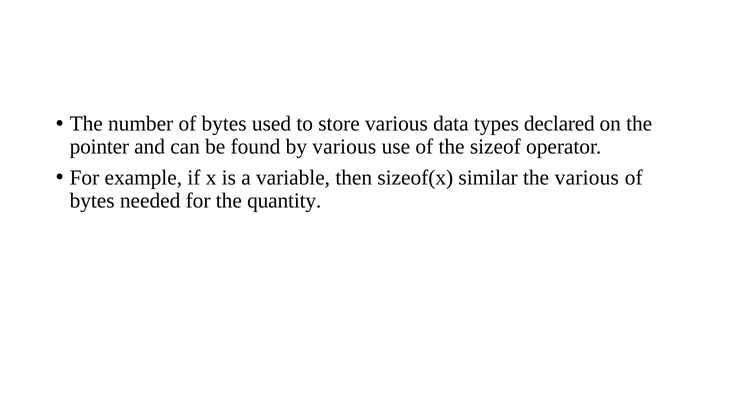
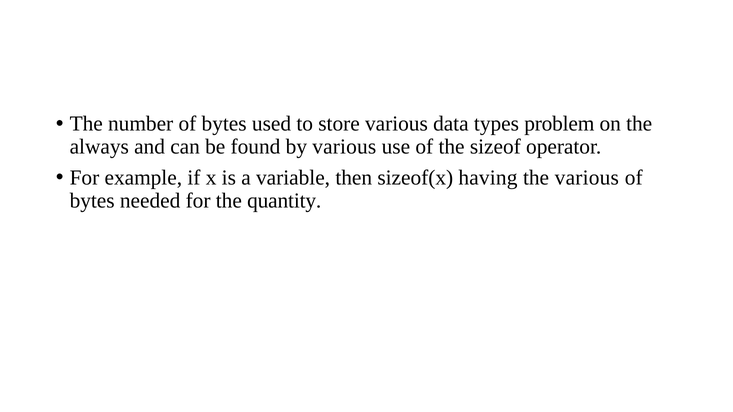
declared: declared -> problem (559, 124)
pointer: pointer -> always (99, 147)
similar: similar -> having (488, 178)
